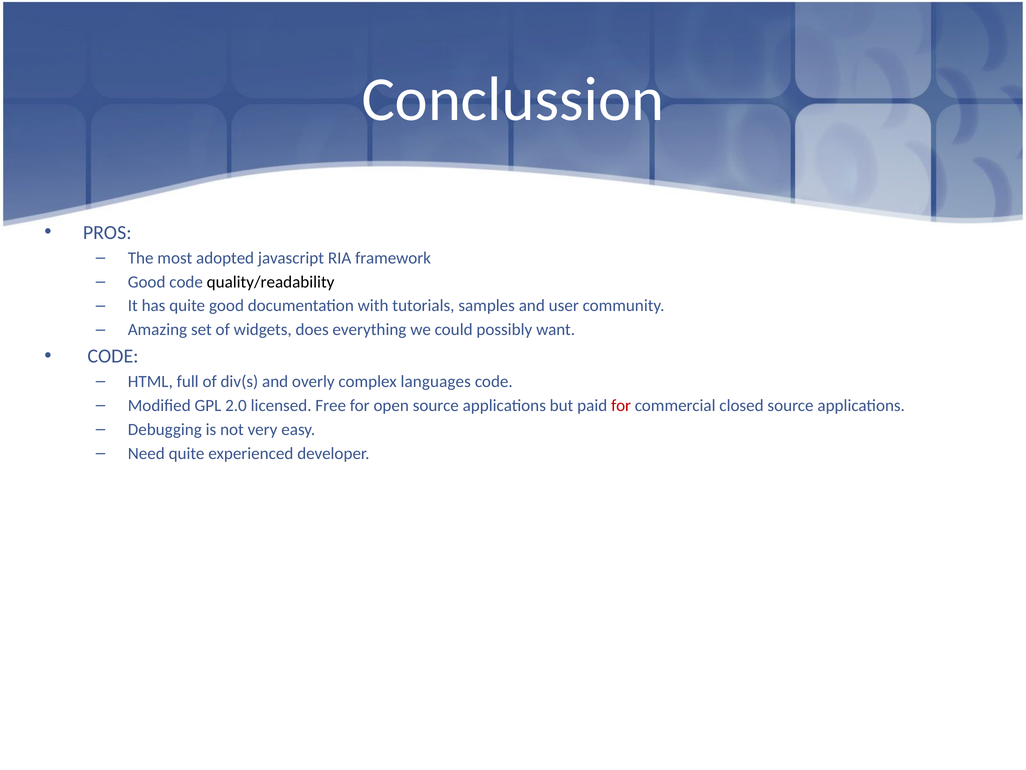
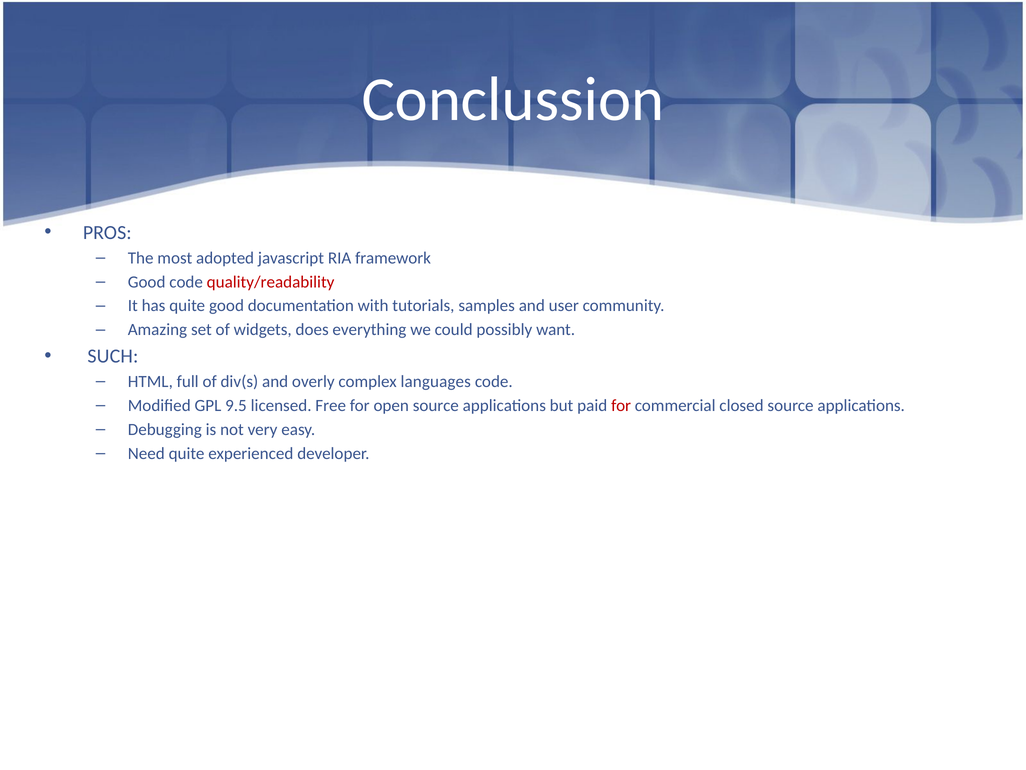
quality/readability colour: black -> red (271, 282)
CODE: CODE -> SUCH (113, 356)
2.0: 2.0 -> 9.5 (236, 405)
